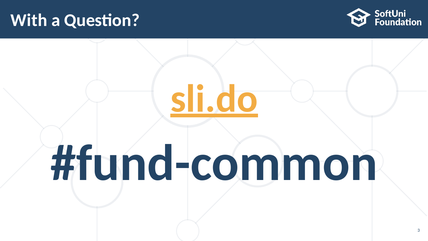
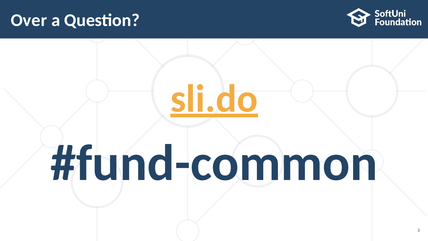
With: With -> Over (29, 20)
